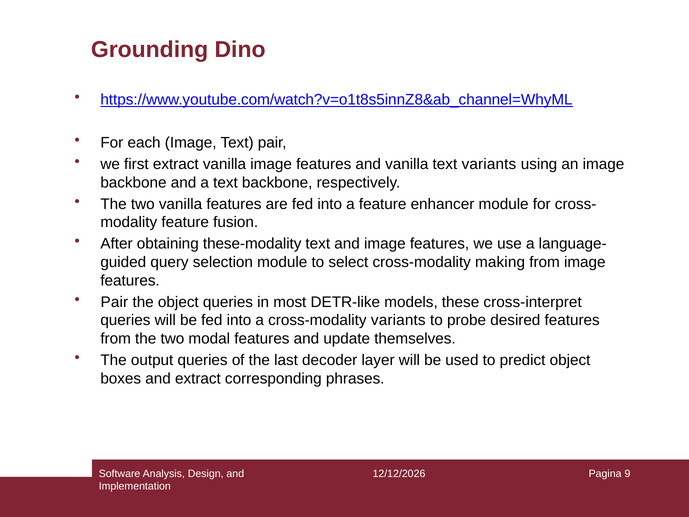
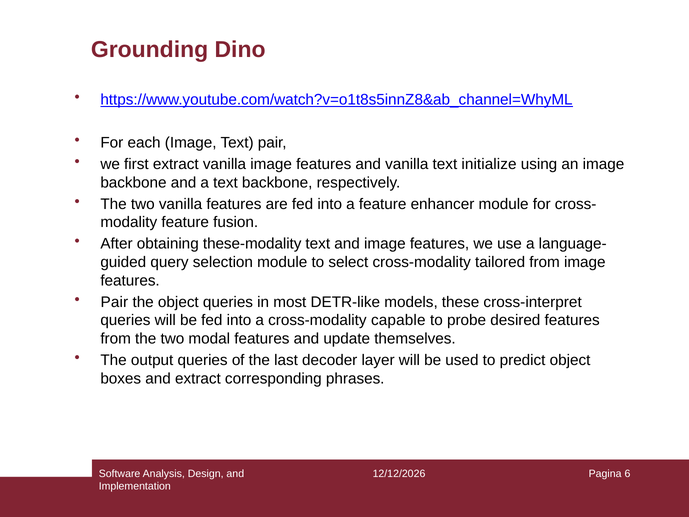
text variants: variants -> initialize (489, 164)
making: making -> tailored (500, 262)
cross-modality variants: variants -> capable (398, 320)
9: 9 -> 6 (628, 474)
